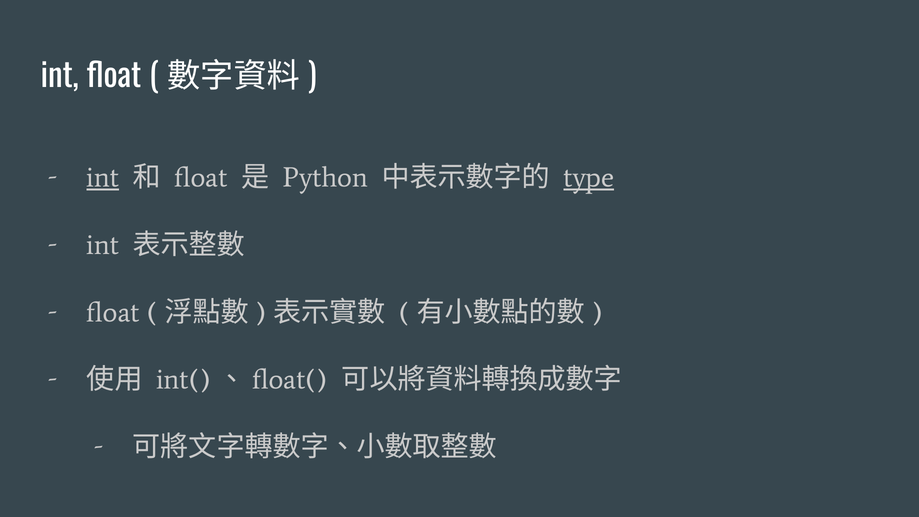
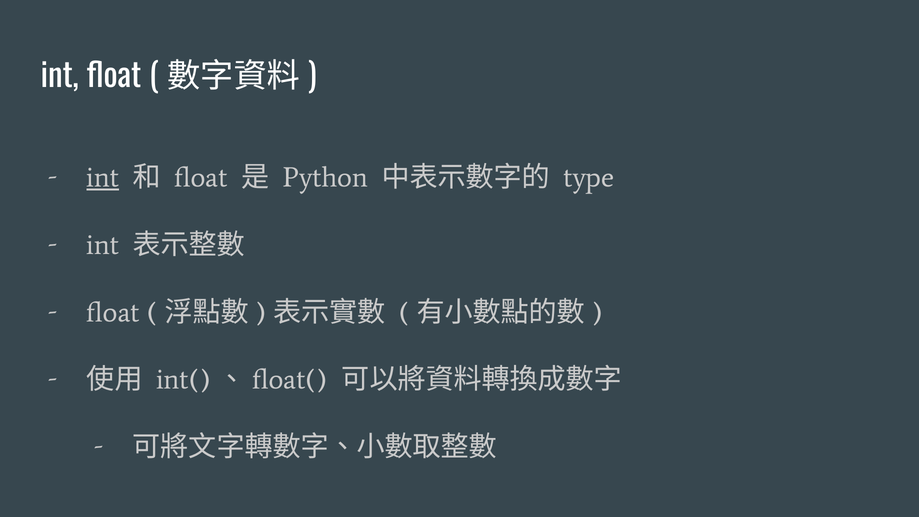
type underline: present -> none (589, 178)
